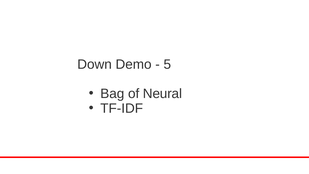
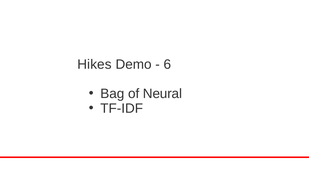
Down: Down -> Hikes (94, 64)
5: 5 -> 6 (167, 64)
